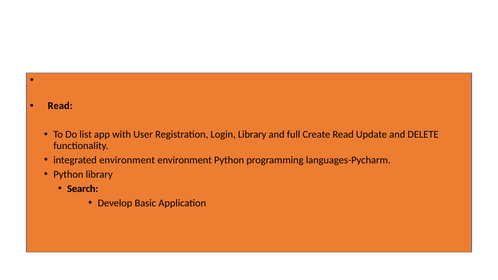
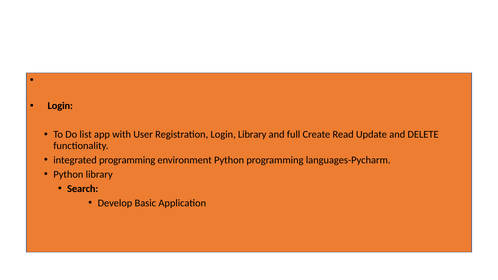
Read: Read -> Login (60, 106)
integrated environment: environment -> programming (127, 160)
